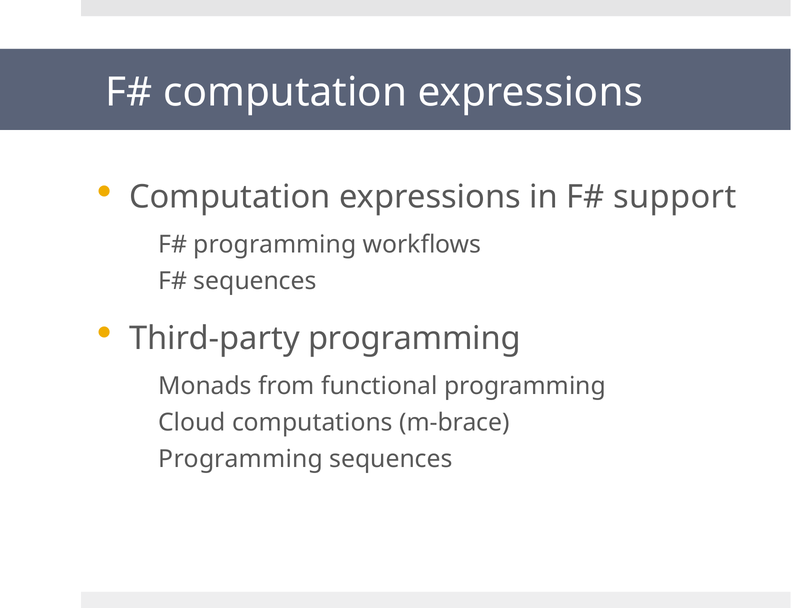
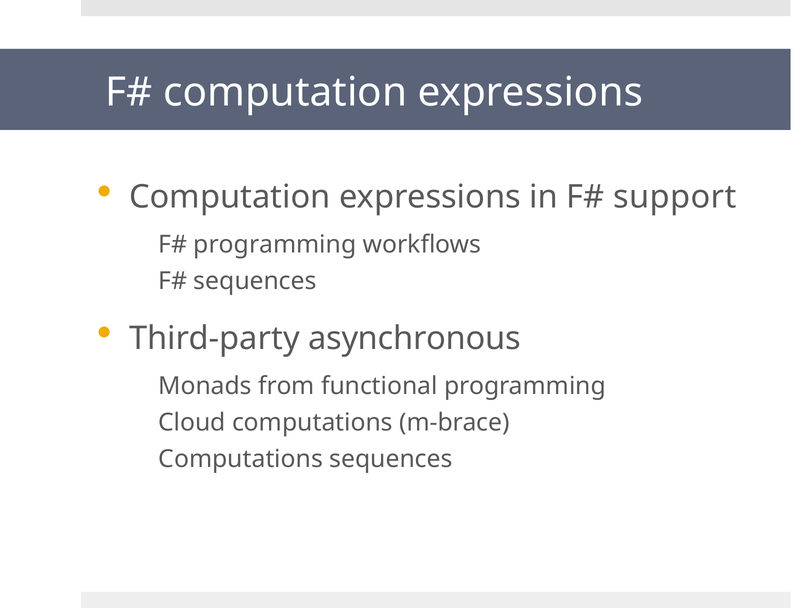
Third-party programming: programming -> asynchronous (414, 339)
Programming: Programming -> Computations (241, 459)
